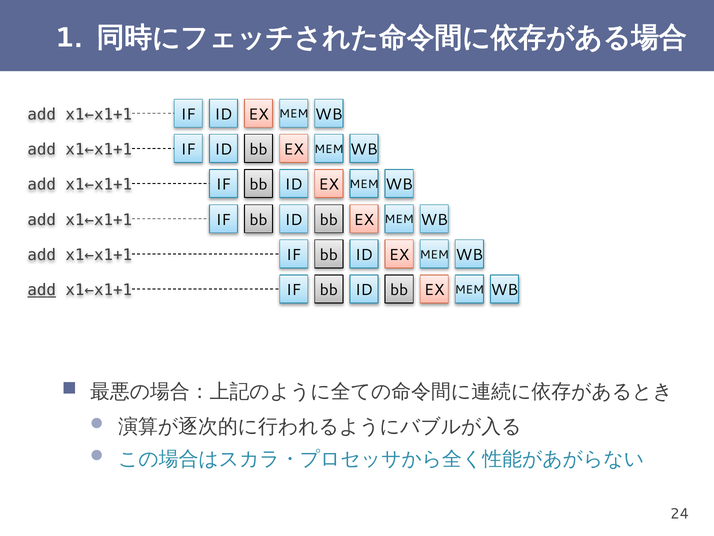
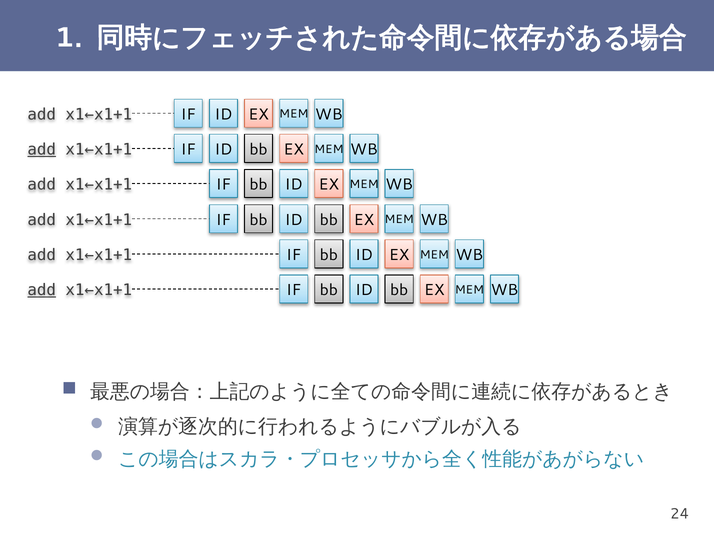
add underline: none -> present (42, 149)
